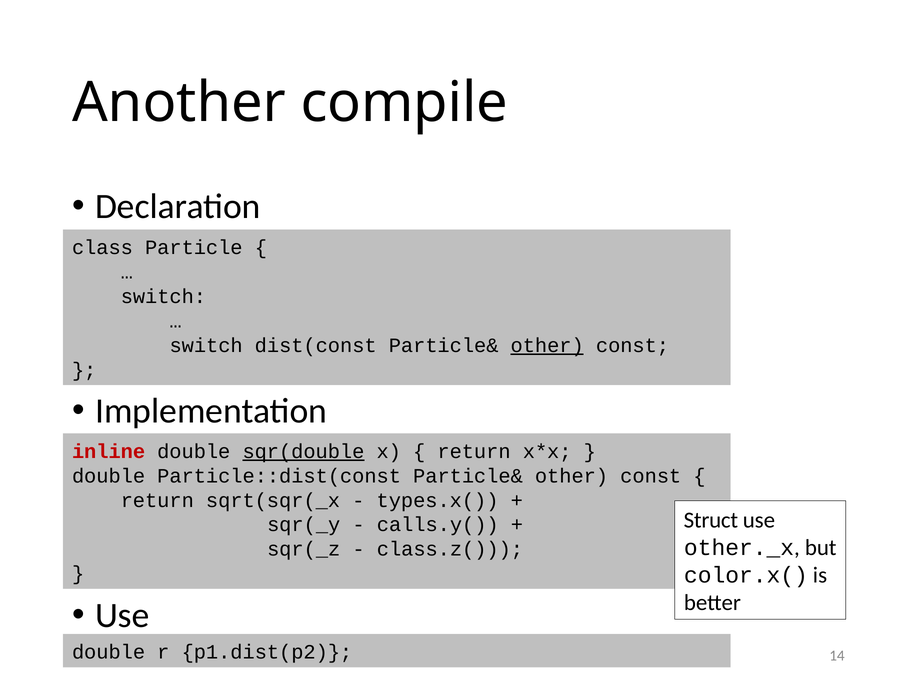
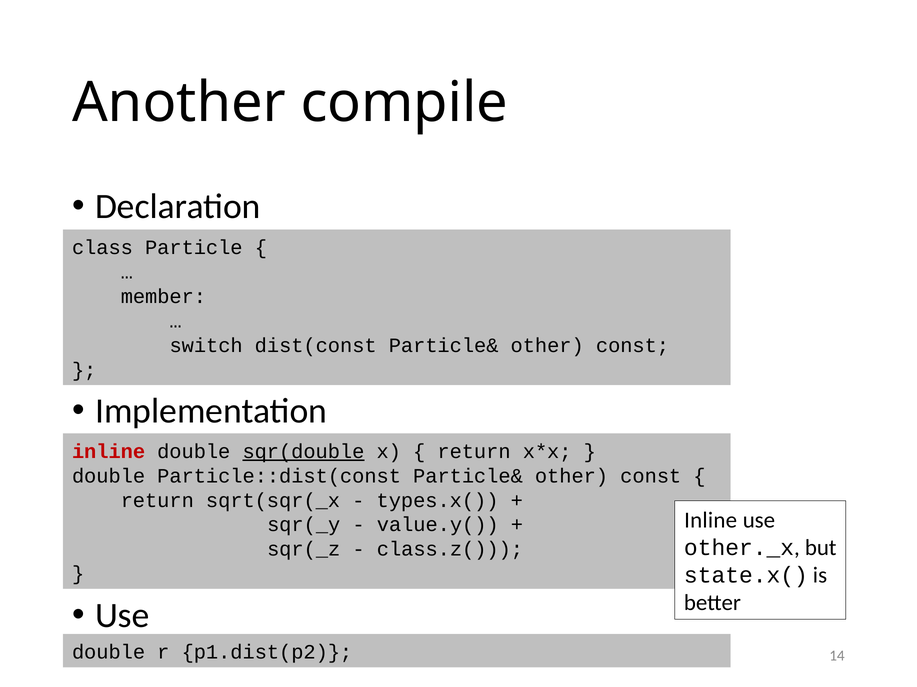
switch: switch -> member (163, 297)
other underline: present -> none (547, 346)
Struct: Struct -> Inline (711, 521)
calls.y(: calls.y( -> value.y( (438, 525)
color.x(: color.x( -> state.x( (746, 576)
